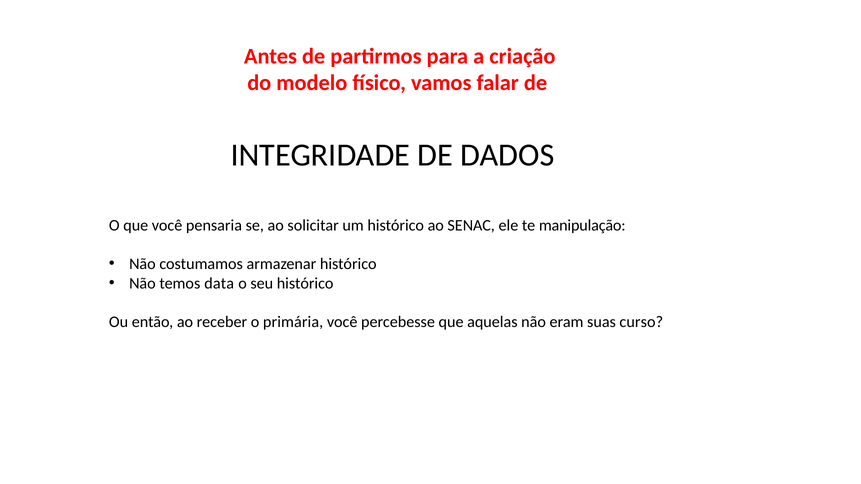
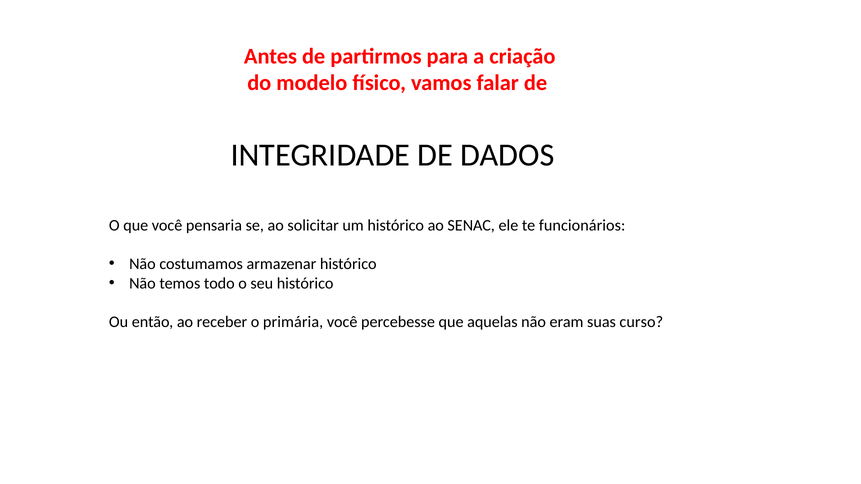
manipulação: manipulação -> funcionários (582, 225)
data: data -> todo (219, 284)
